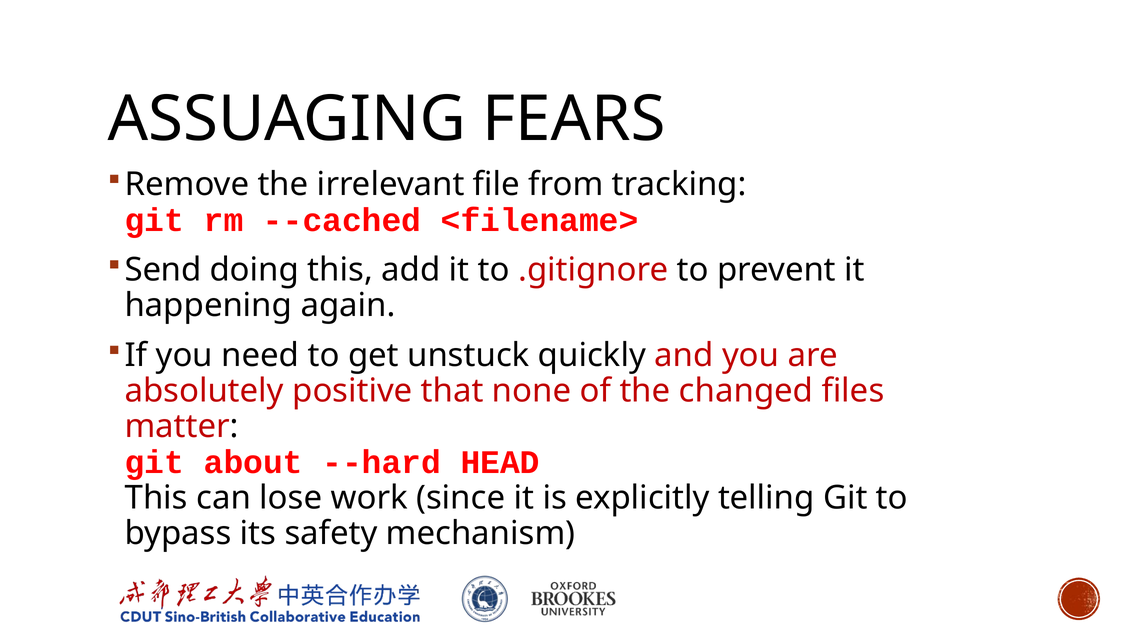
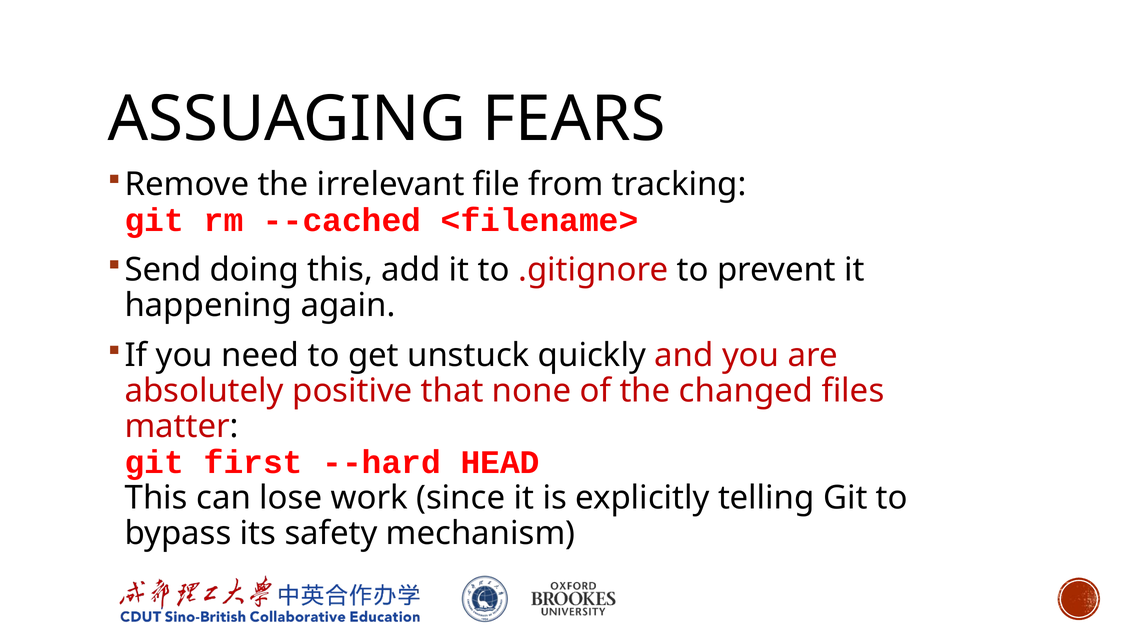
about: about -> first (253, 462)
